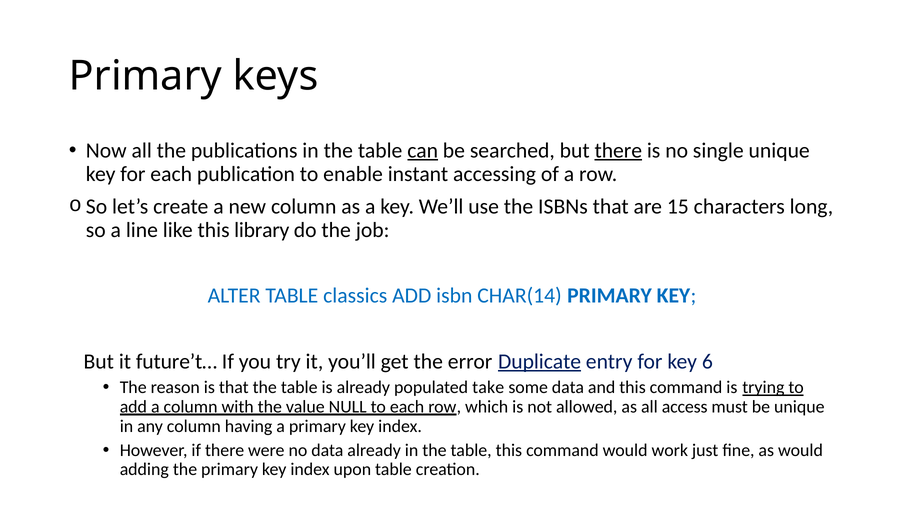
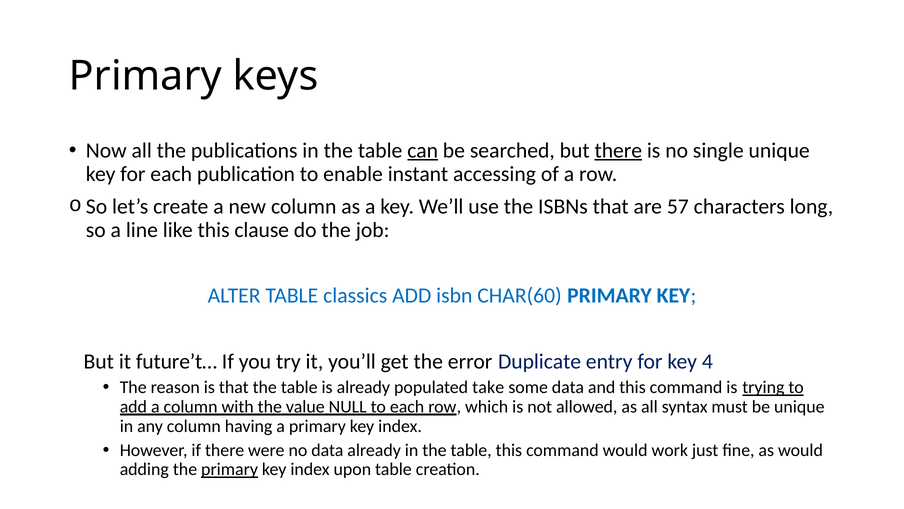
15: 15 -> 57 (678, 207)
library: library -> clause (262, 230)
CHAR(14: CHAR(14 -> CHAR(60 (520, 295)
Duplicate underline: present -> none (540, 361)
6: 6 -> 4 (707, 361)
access: access -> syntax (685, 406)
primary underline: none -> present (230, 469)
